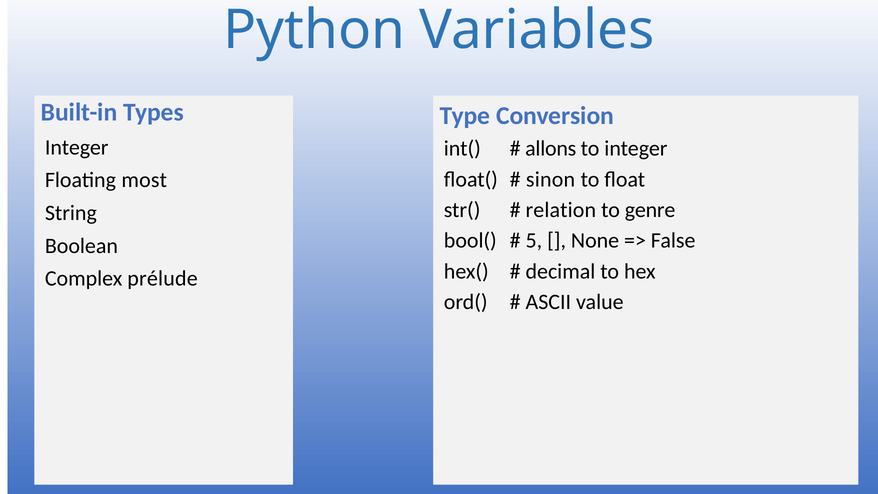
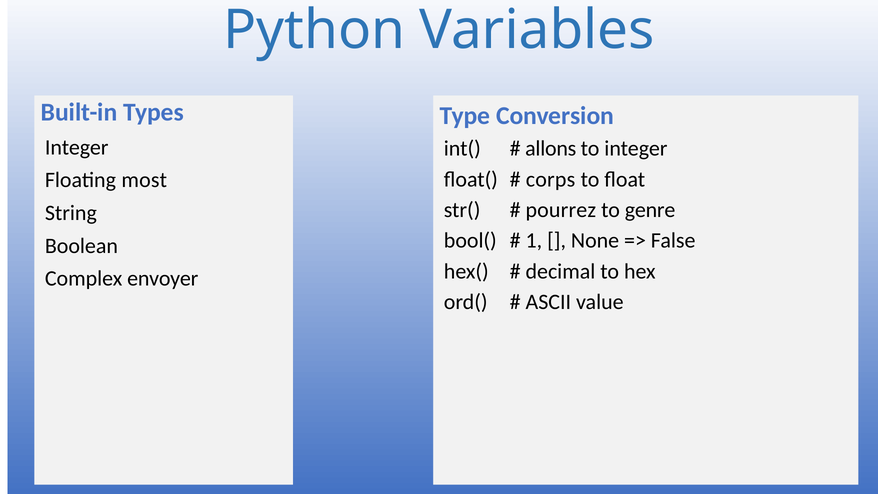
sinon: sinon -> corps (551, 179)
relation: relation -> pourrez (561, 210)
5: 5 -> 1 (534, 241)
prélude: prélude -> envoyer (163, 279)
